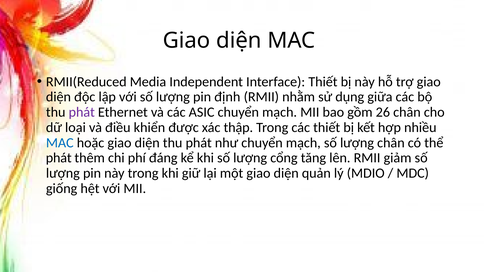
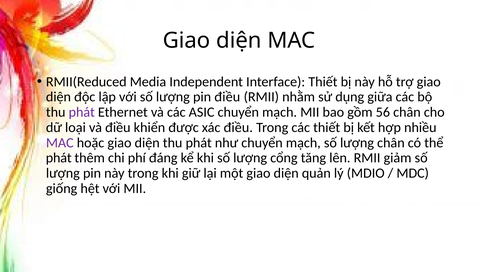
pin định: định -> điều (227, 97)
26: 26 -> 56 (383, 112)
xác thập: thập -> điều (238, 128)
MAC colour: blue -> purple (60, 143)
